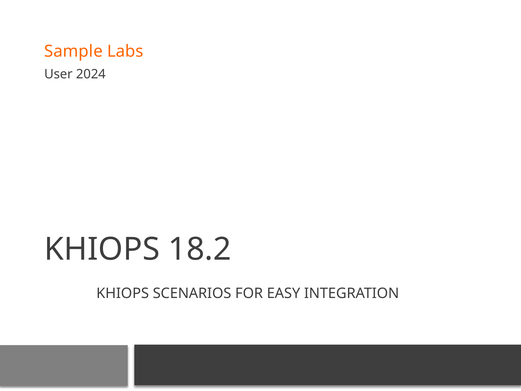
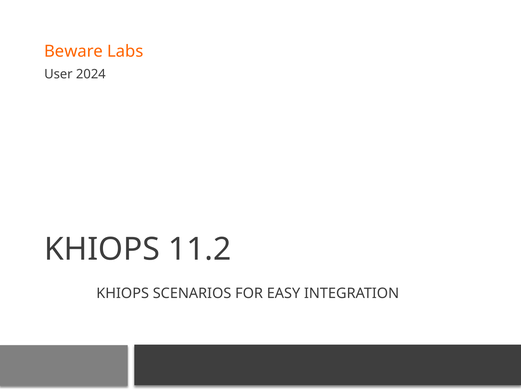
Sample: Sample -> Beware (74, 51)
18.2: 18.2 -> 11.2 (200, 249)
